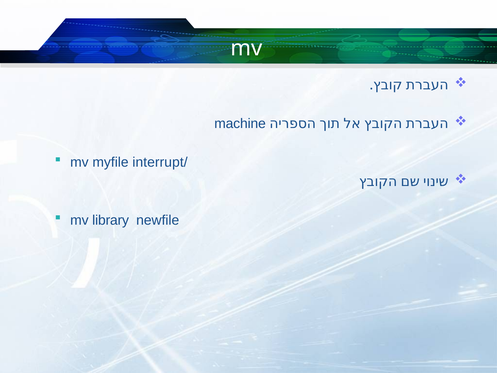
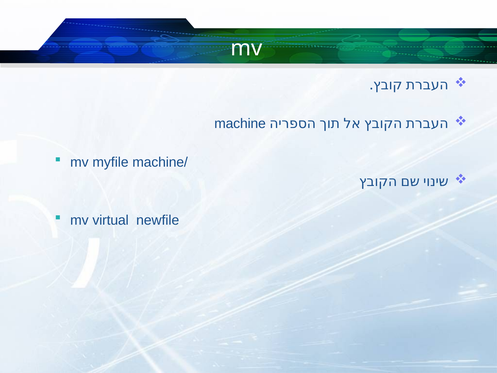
interrupt/: interrupt/ -> machine/ (160, 162)
library: library -> virtual (111, 220)
